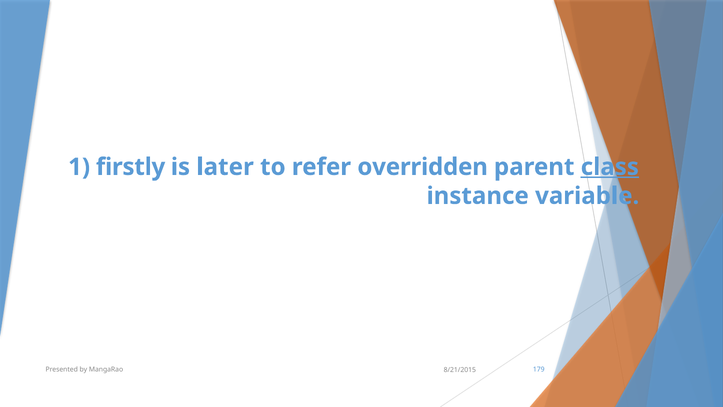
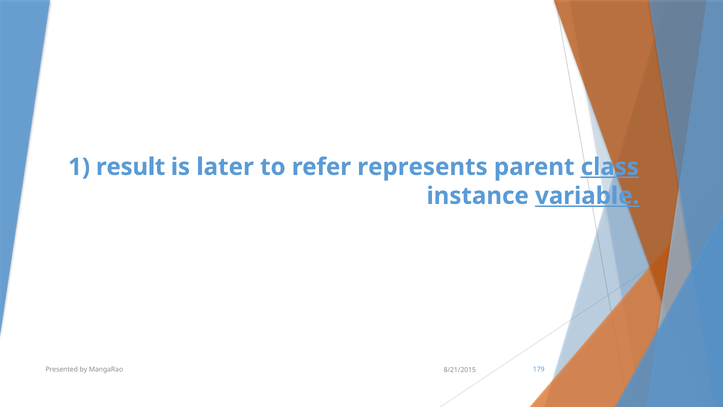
firstly: firstly -> result (131, 167)
overridden: overridden -> represents (422, 167)
variable underline: none -> present (587, 196)
